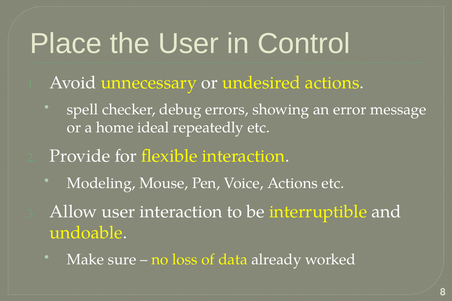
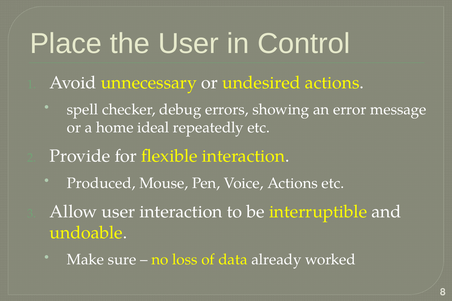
Modeling: Modeling -> Produced (101, 183)
